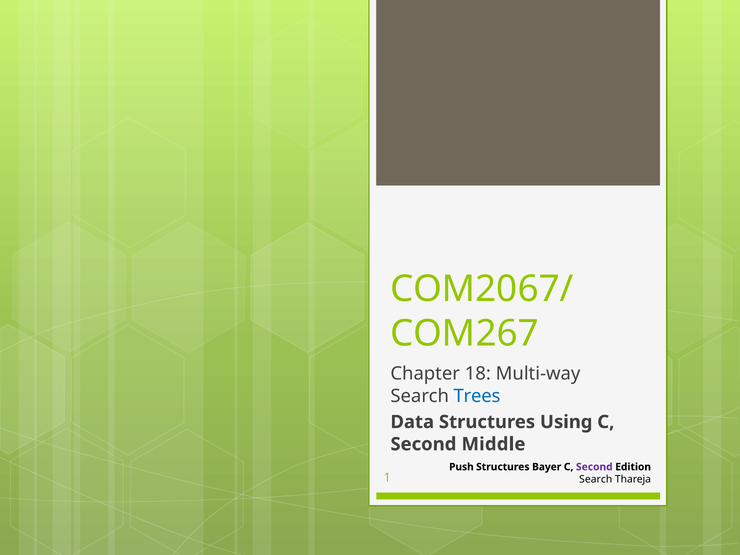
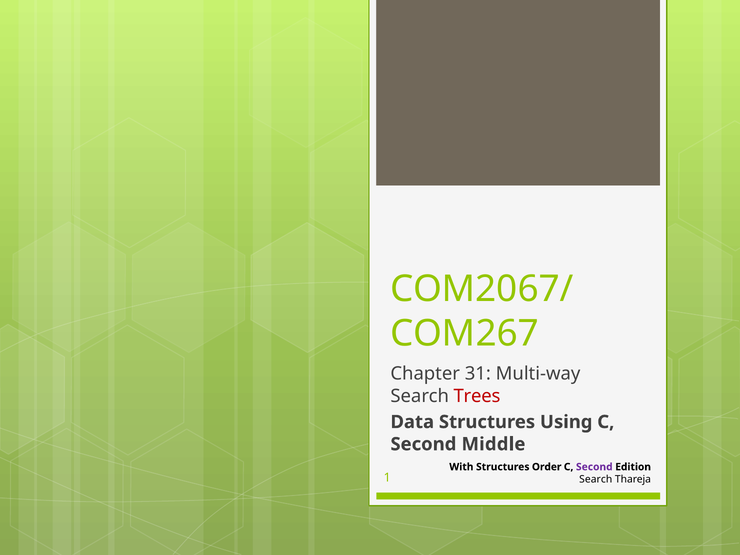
18: 18 -> 31 (478, 374)
Trees colour: blue -> red (477, 396)
Push: Push -> With (461, 467)
Bayer: Bayer -> Order (547, 467)
